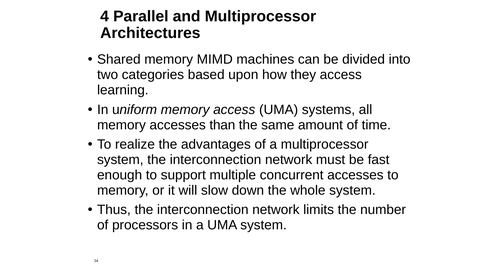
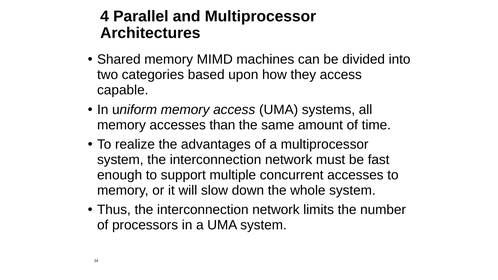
learning: learning -> capable (123, 90)
